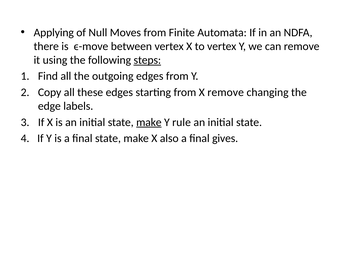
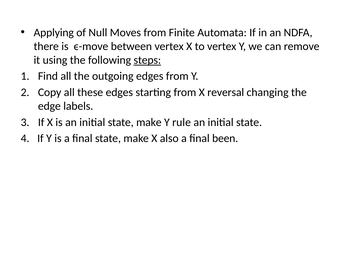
X remove: remove -> reversal (226, 92)
make underline: present -> none (149, 122)
gives: gives -> been (225, 138)
